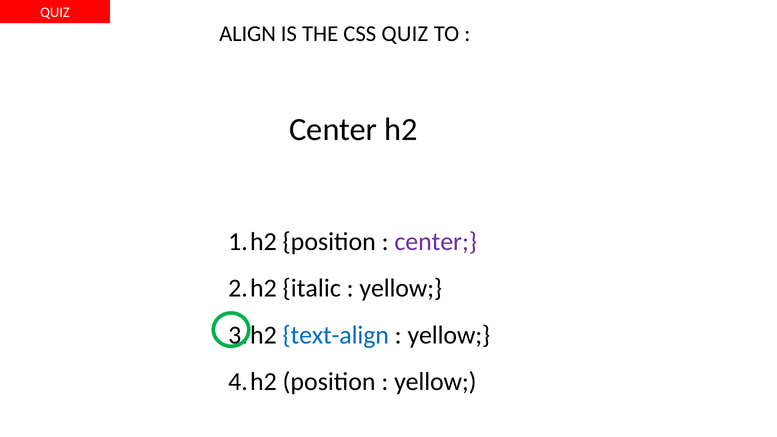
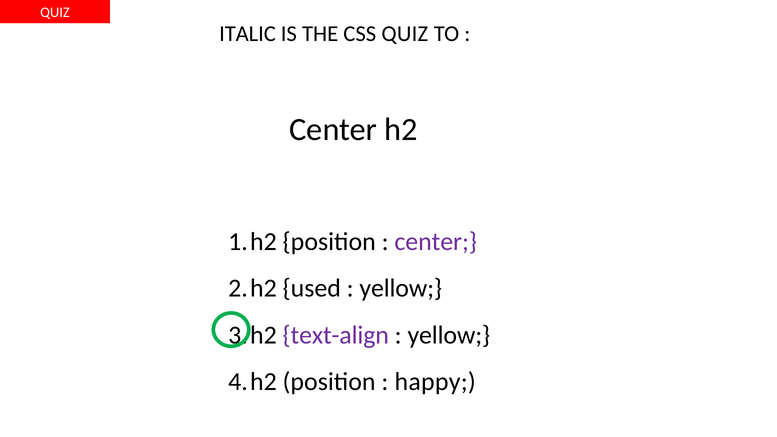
ALIGN: ALIGN -> ITALIC (248, 34)
italic: italic -> used (312, 288)
text-align colour: blue -> purple (336, 335)
yellow: yellow -> happy (435, 382)
